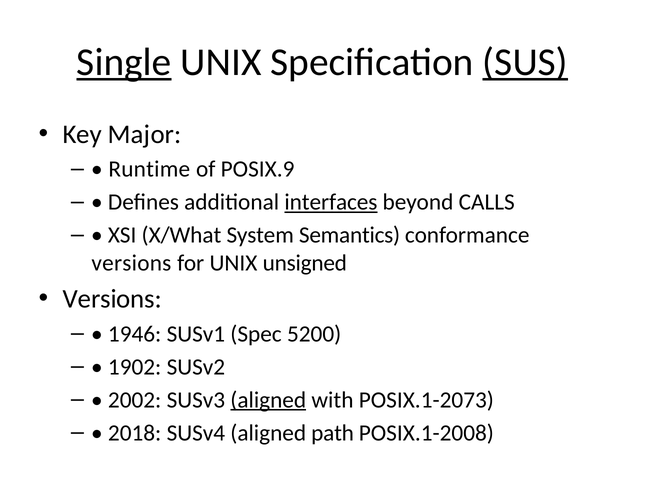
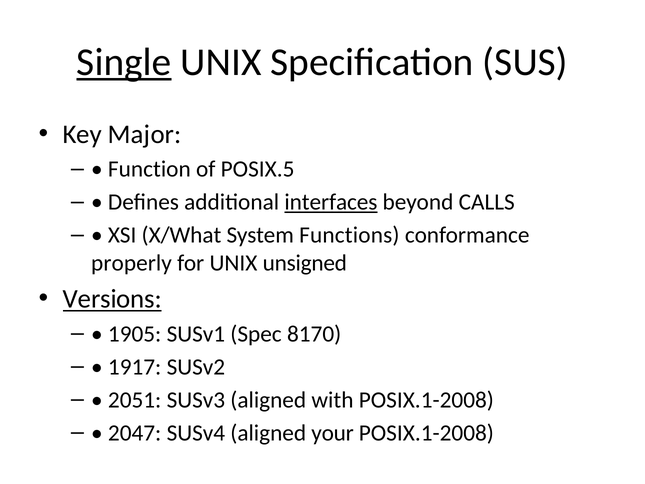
SUS underline: present -> none (525, 62)
Runtime: Runtime -> Function (149, 169)
POSIX.9: POSIX.9 -> POSIX.5 (258, 169)
Semantics: Semantics -> Functions (349, 235)
versions: versions -> properly (131, 263)
Versions underline: none -> present (112, 299)
1946: 1946 -> 1905 (135, 334)
5200: 5200 -> 8170 (314, 334)
1902: 1902 -> 1917 (135, 367)
2002: 2002 -> 2051 (135, 400)
aligned underline: present -> none (268, 400)
with POSIX.1-2073: POSIX.1-2073 -> POSIX.1-2008 (426, 400)
2018: 2018 -> 2047 (135, 433)
path: path -> your (333, 433)
